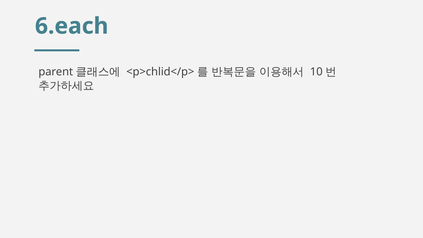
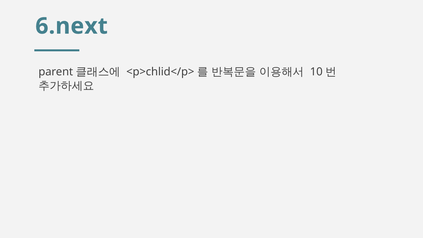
6.each: 6.each -> 6.next (72, 26)
